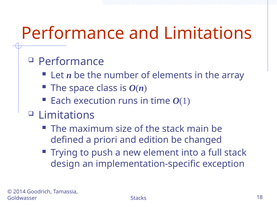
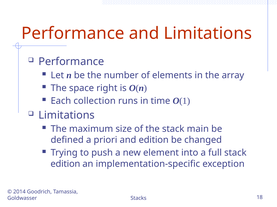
class: class -> right (107, 88)
execution: execution -> collection (95, 101)
design: design -> edition (65, 164)
